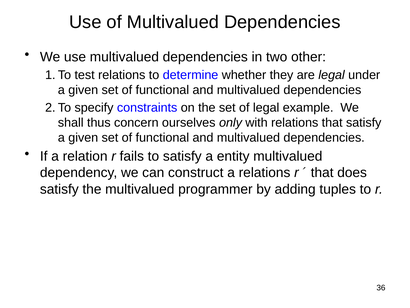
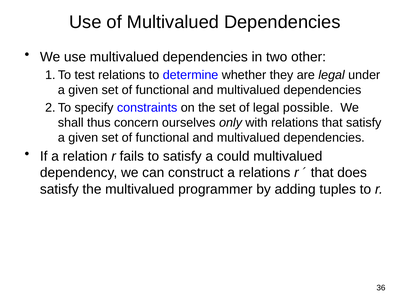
example: example -> possible (308, 108)
entity: entity -> could (233, 156)
